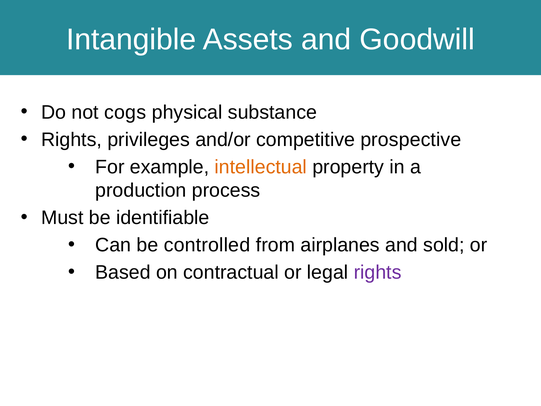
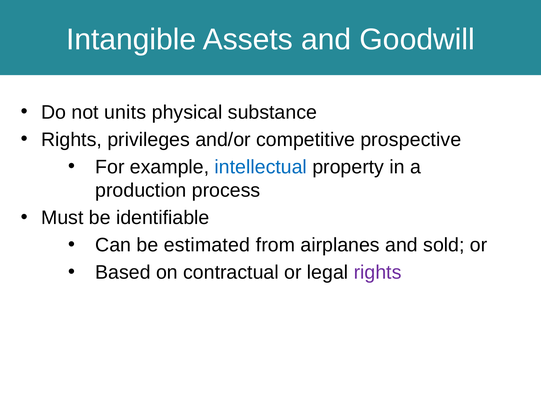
cogs: cogs -> units (125, 112)
intellectual colour: orange -> blue (261, 167)
controlled: controlled -> estimated (207, 245)
